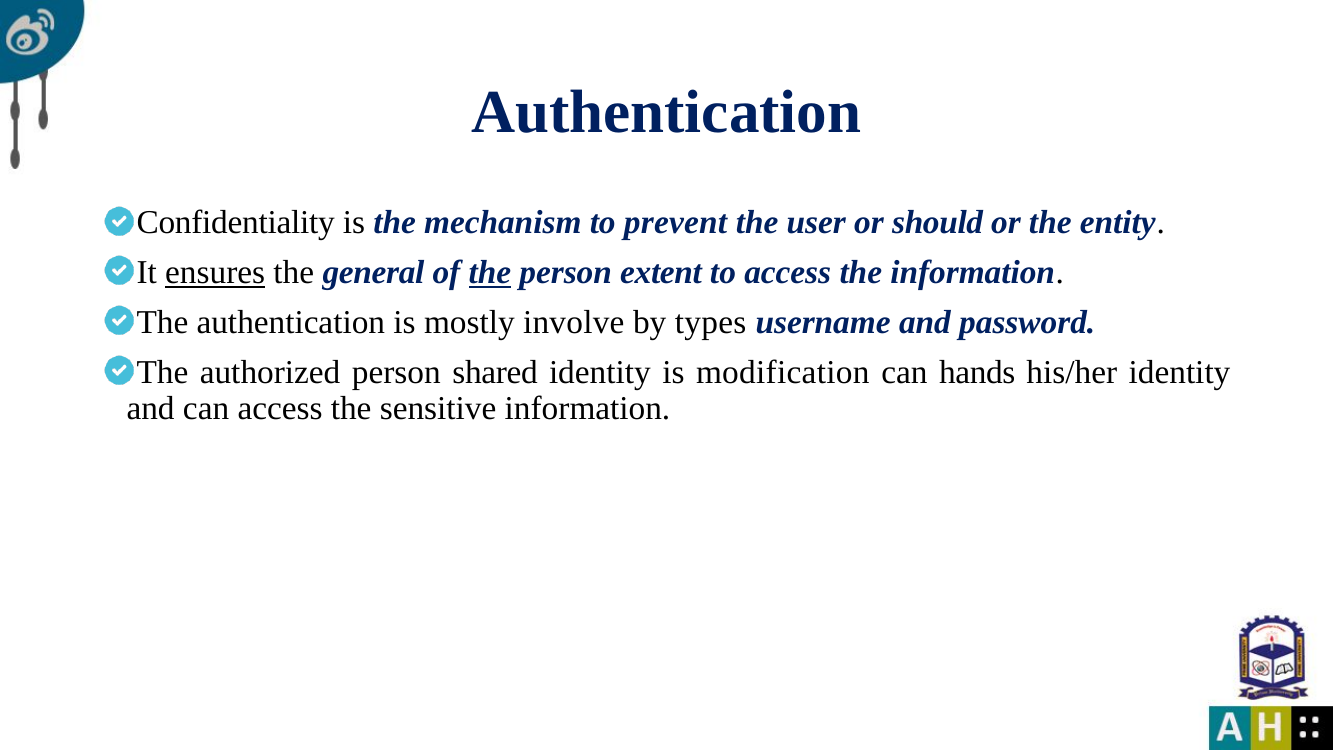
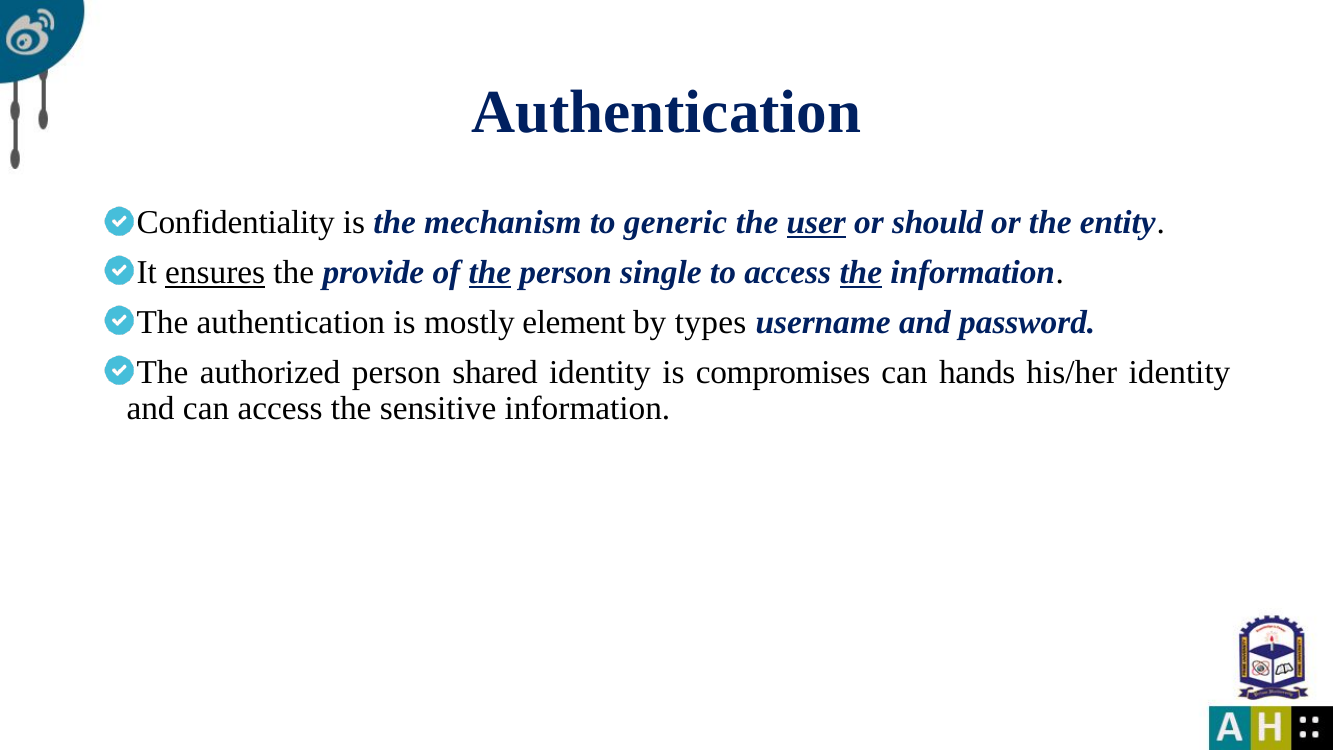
prevent: prevent -> generic (676, 222)
user underline: none -> present (816, 222)
general: general -> provide (373, 272)
extent: extent -> single (661, 272)
the underline: none -> present (861, 272)
involve: involve -> element (574, 322)
modification: modification -> compromises (783, 372)
